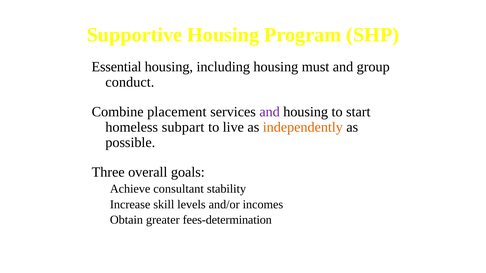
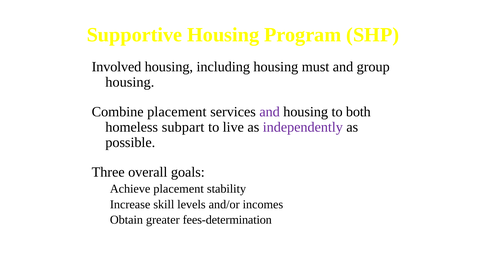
Essential: Essential -> Involved (116, 67)
conduct: conduct -> housing (130, 82)
start: start -> both (358, 112)
independently colour: orange -> purple (303, 127)
Achieve consultant: consultant -> placement (179, 189)
